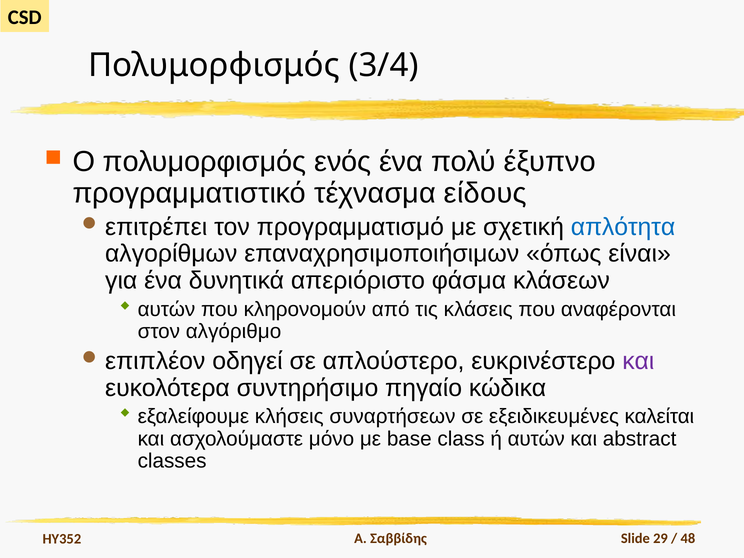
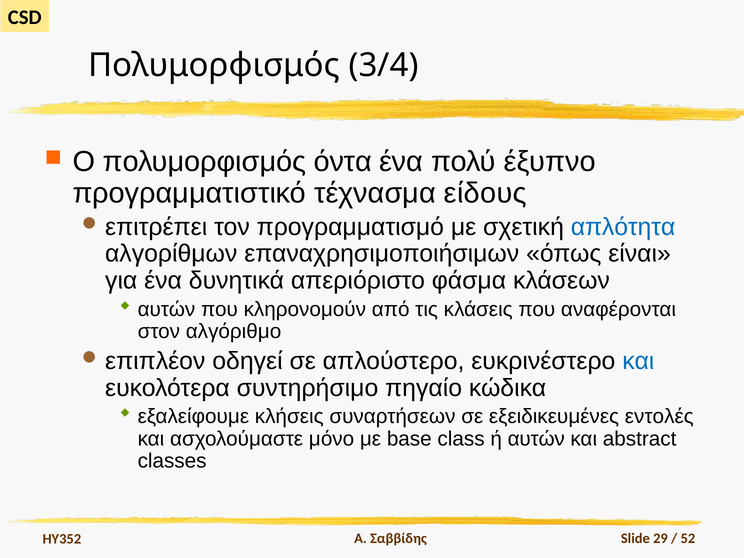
ενός: ενός -> όντα (343, 162)
και colour: purple -> blue (638, 361)
καλείται: καλείται -> εντολές (659, 417)
48: 48 -> 52 (688, 539)
